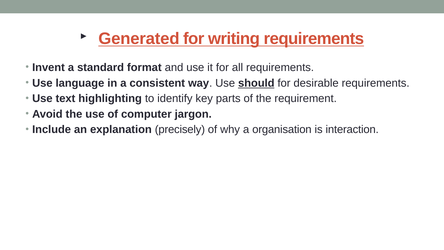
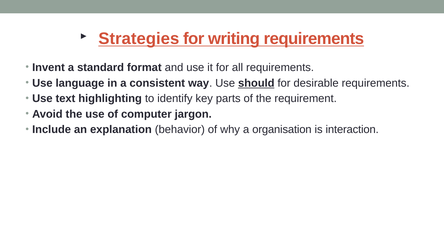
Generated: Generated -> Strategies (139, 39)
precisely: precisely -> behavior (180, 130)
